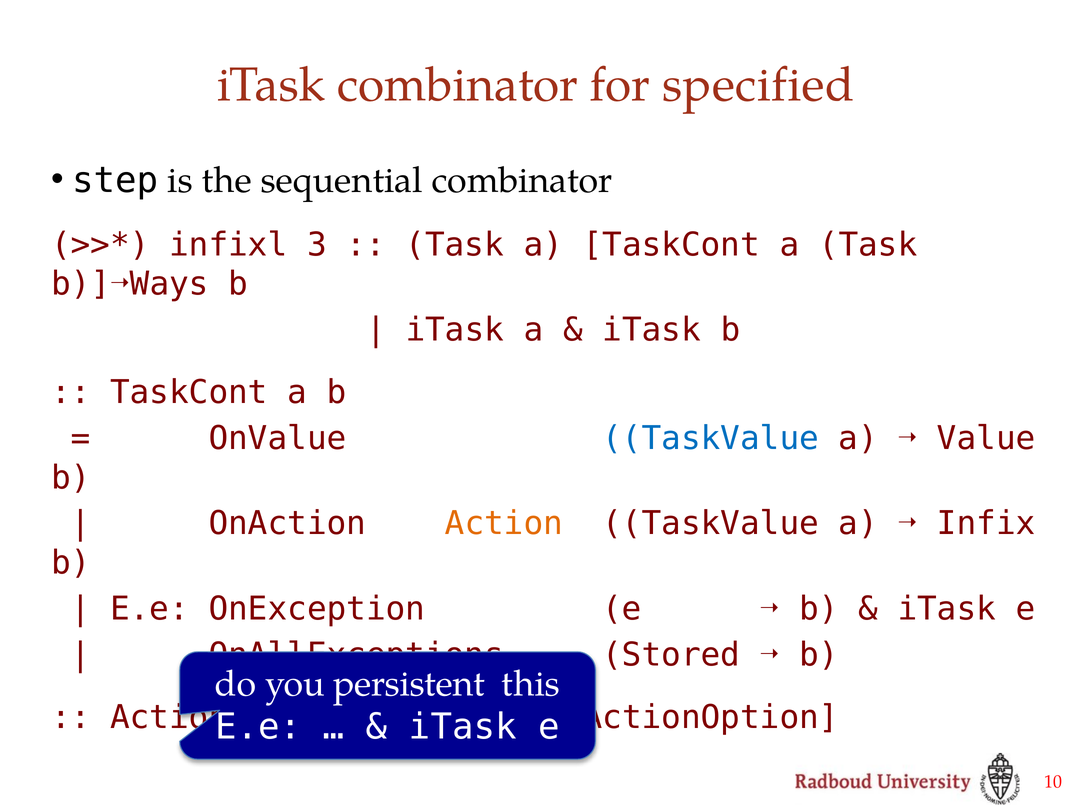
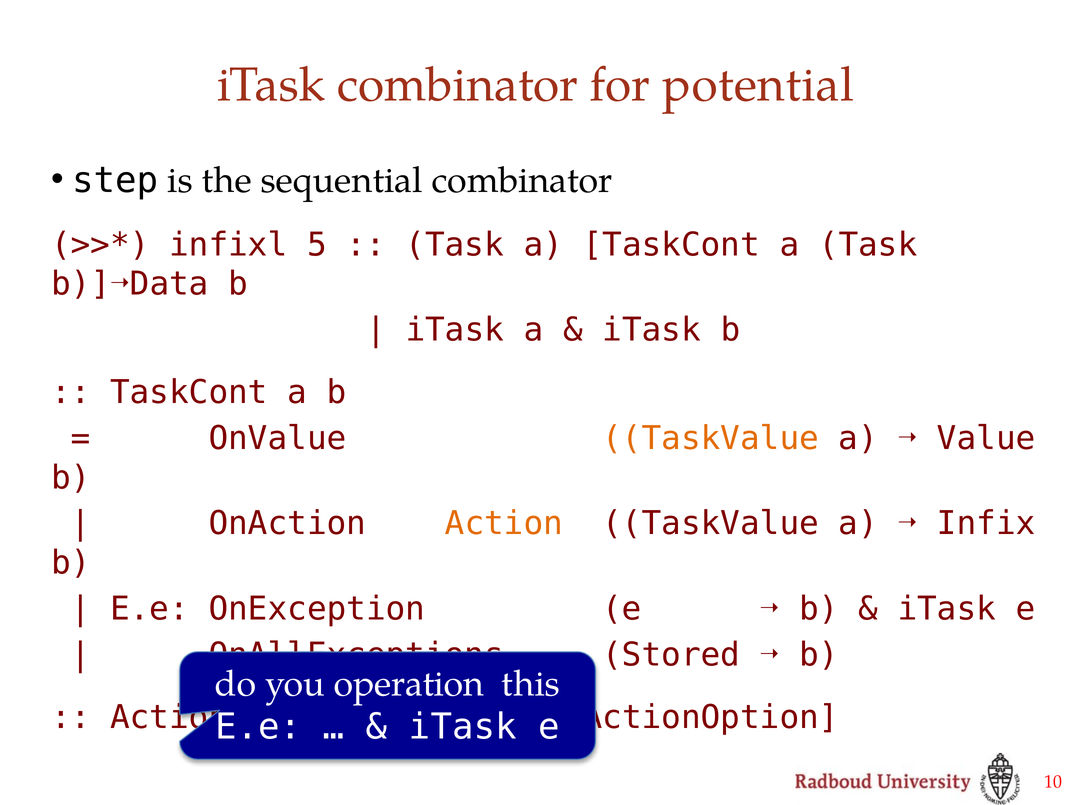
specified: specified -> potential (758, 85)
3: 3 -> 5 (317, 245)
b)]➝Ways: b)]➝Ways -> b)]➝Data (130, 284)
TaskValue colour: blue -> orange (711, 438)
persistent: persistent -> operation (409, 684)
